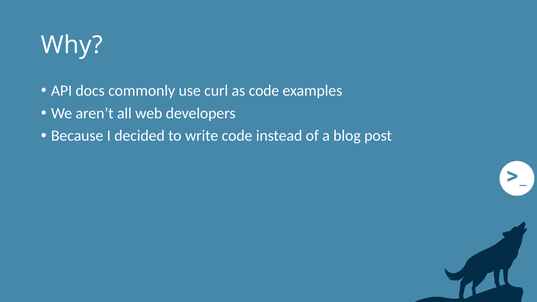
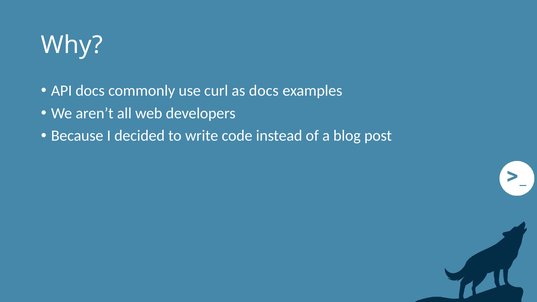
as code: code -> docs (264, 91)
